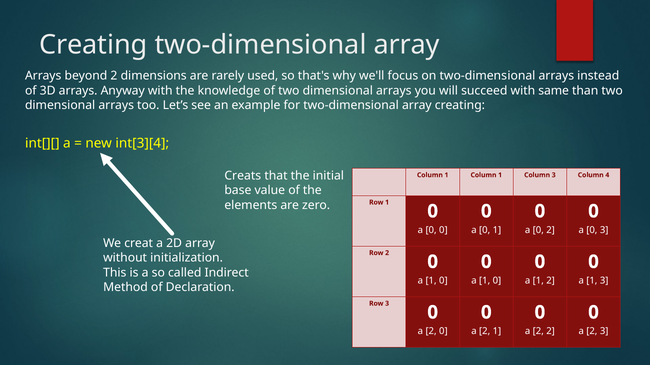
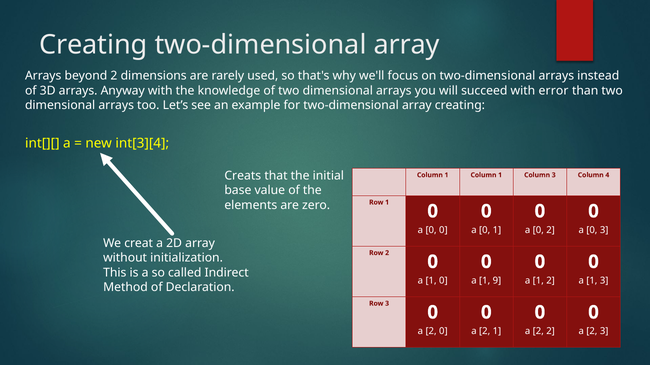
same: same -> error (554, 91)
0: 0 -> 9 (497, 281)
